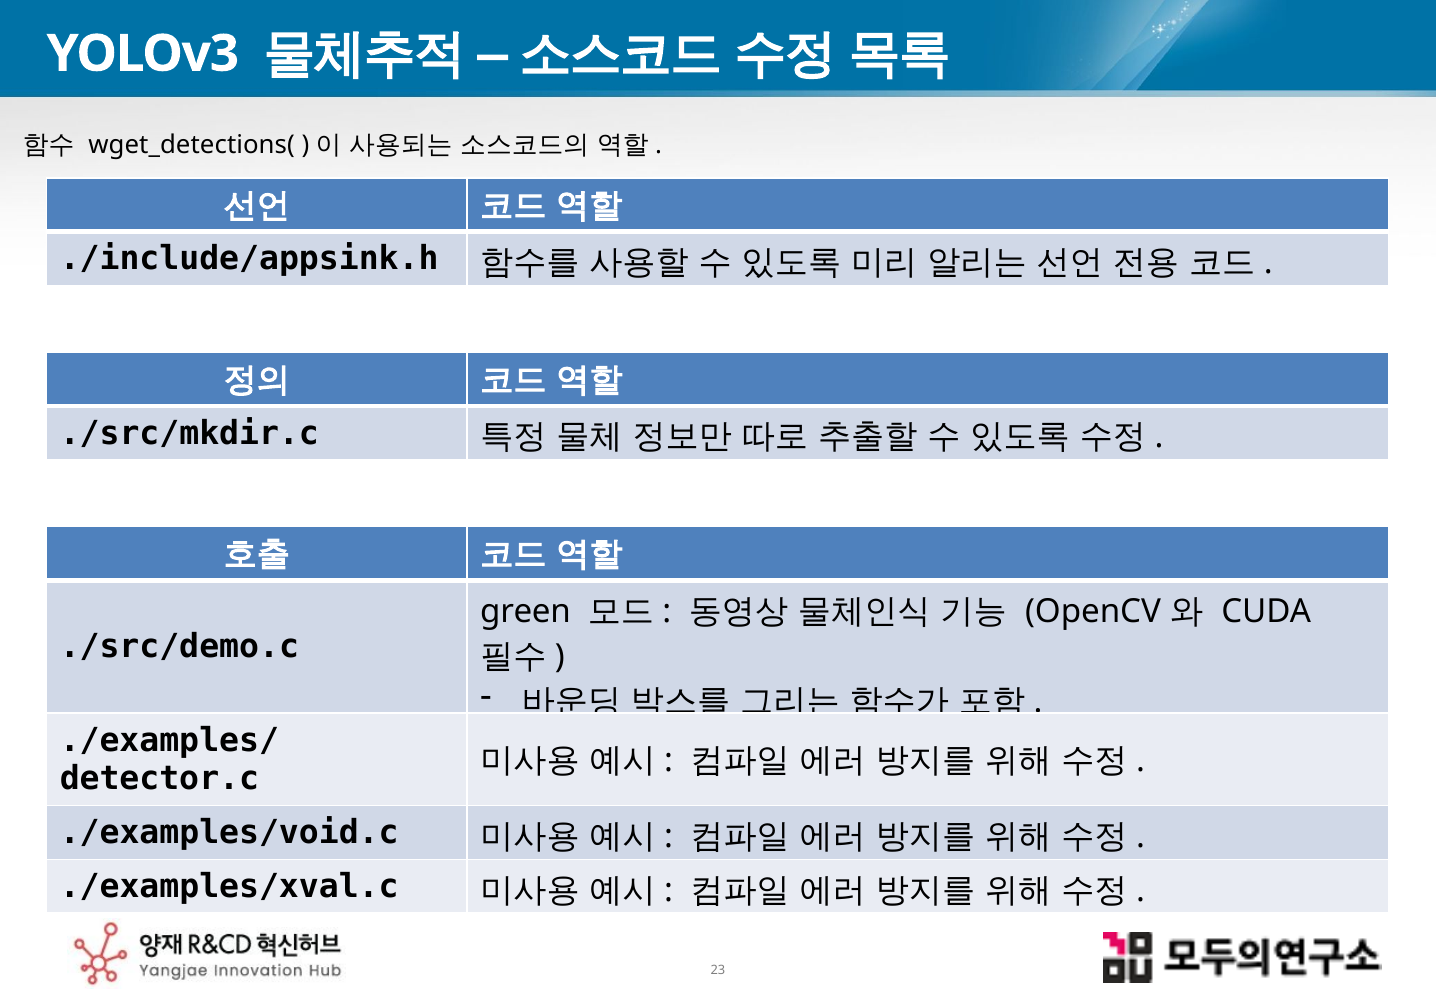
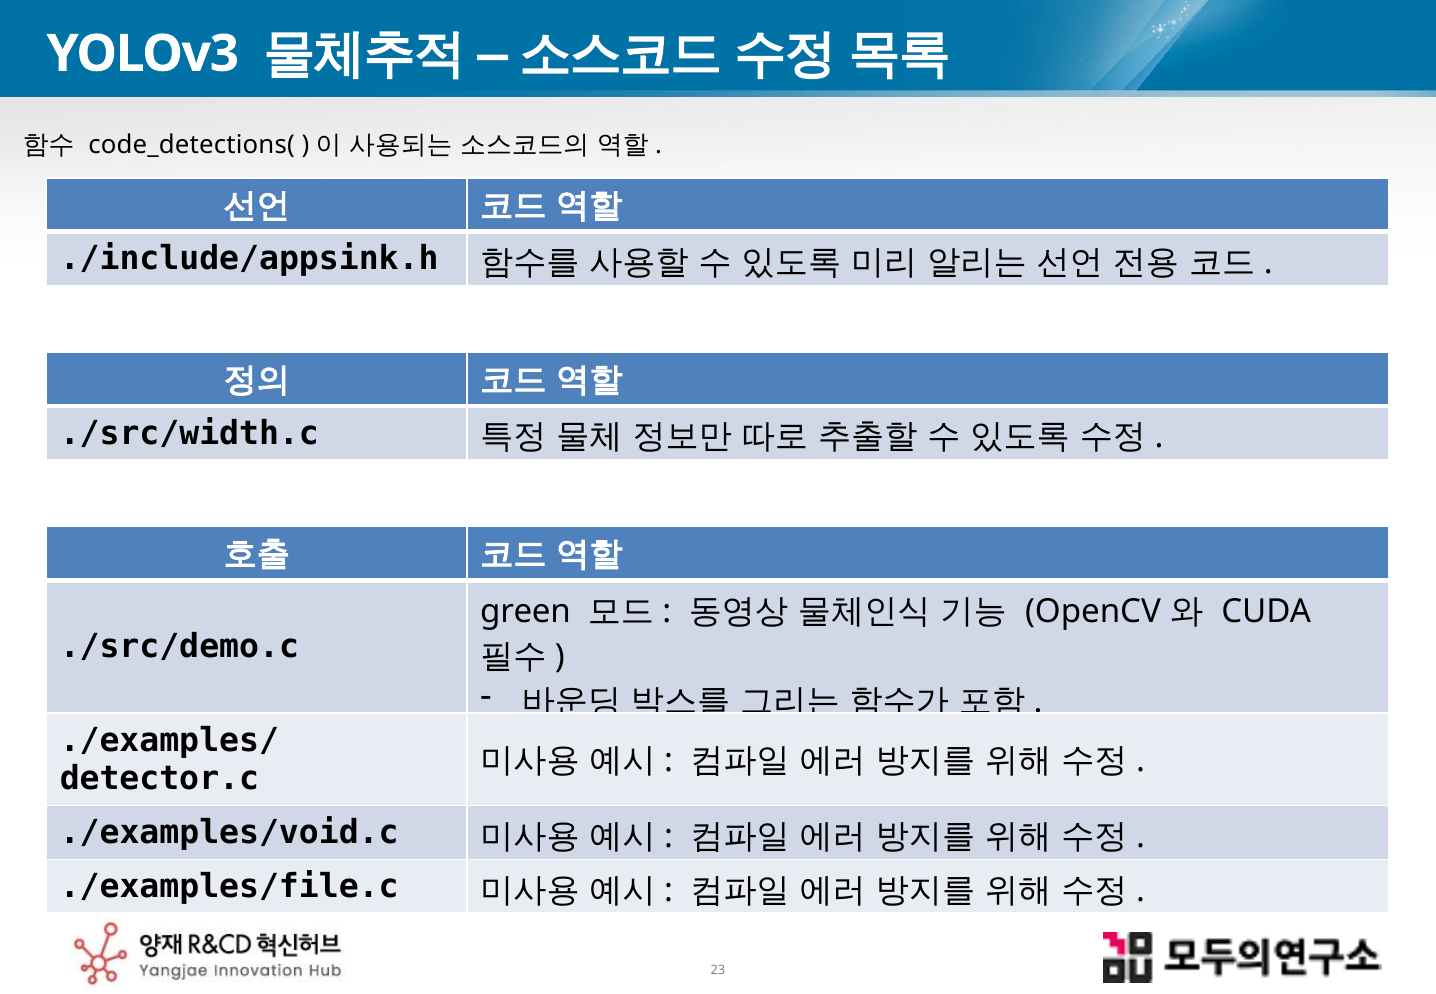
wget_detections(: wget_detections( -> code_detections( (192, 145)
./src/mkdir.c: ./src/mkdir.c -> ./src/width.c (189, 433)
./examples/xval.c: ./examples/xval.c -> ./examples/file.c (229, 887)
